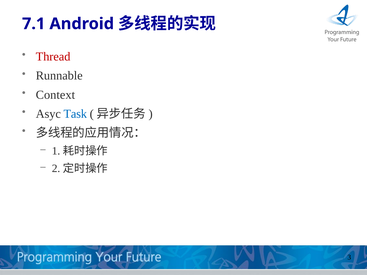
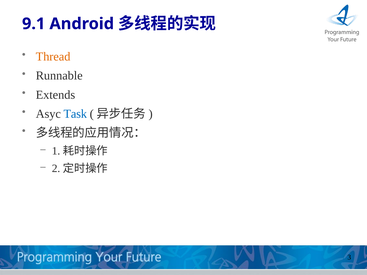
7.1: 7.1 -> 9.1 (34, 24)
Thread colour: red -> orange (53, 57)
Context: Context -> Extends (55, 95)
